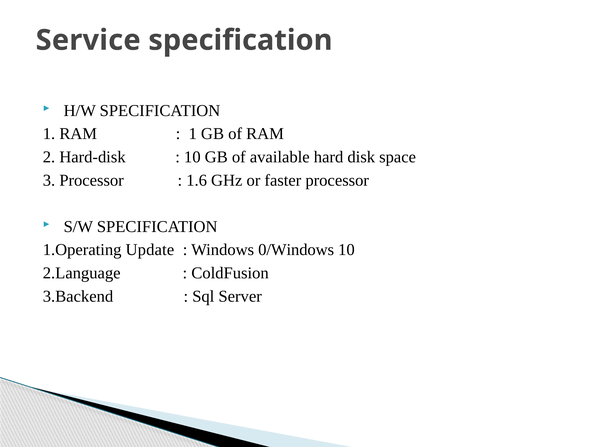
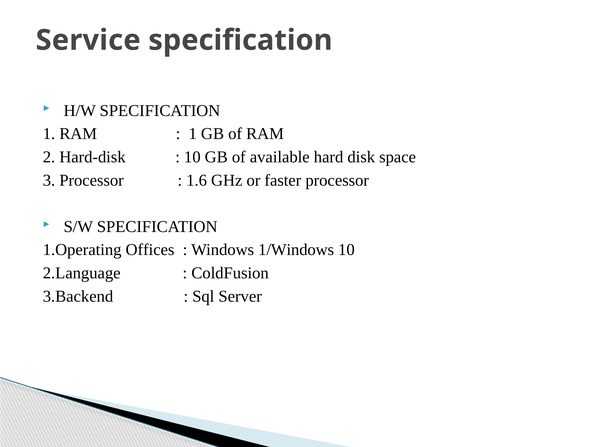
Update: Update -> Offices (150, 250)
0/Windows: 0/Windows -> 1/Windows (296, 250)
